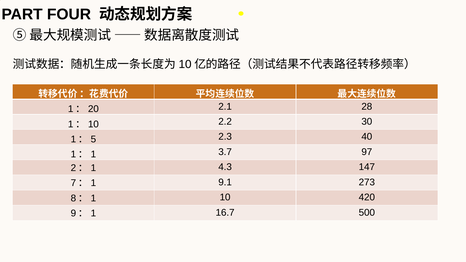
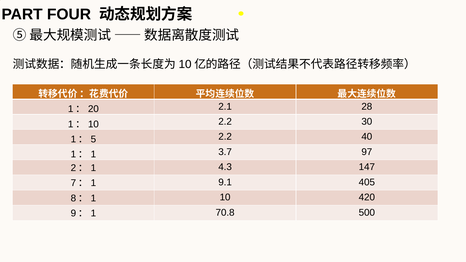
2.3: 2.3 -> 2.2 (225, 137)
273: 273 -> 405 (367, 182)
16.7: 16.7 -> 70.8 (225, 213)
